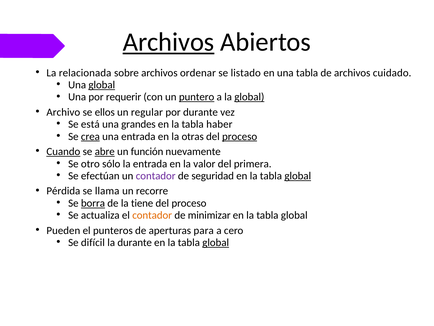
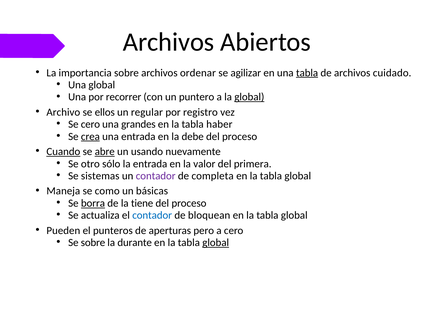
Archivos underline: present -> none (169, 42)
relacionada: relacionada -> importancia (85, 73)
listado: listado -> agilizar (246, 73)
tabla underline: none -> present (307, 73)
global underline: present -> none (102, 85)
requerir: requerir -> recorrer (124, 97)
puntero underline: present -> none (197, 97)
por durante: durante -> registro (200, 112)
Se está: está -> cero (90, 124)
otras: otras -> debe (193, 136)
proceso underline: present -> none (240, 136)
función: función -> usando (147, 151)
efectúan: efectúan -> sistemas (100, 176)
seguridad: seguridad -> completa (213, 176)
global underline: present -> none (298, 176)
Pérdida: Pérdida -> Maneja (63, 191)
llama: llama -> como (107, 191)
recorre: recorre -> básicas (152, 191)
contador colour: orange -> blue (152, 215)
minimizar: minimizar -> bloquean (209, 215)
para: para -> pero (204, 230)
Se difícil: difícil -> sobre (93, 242)
